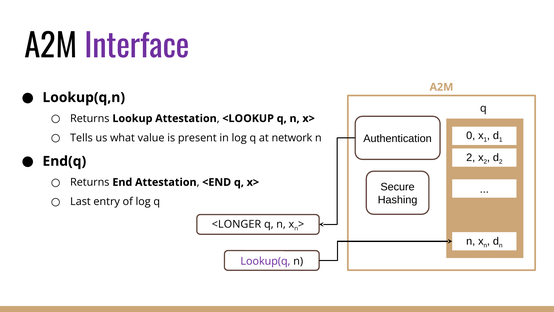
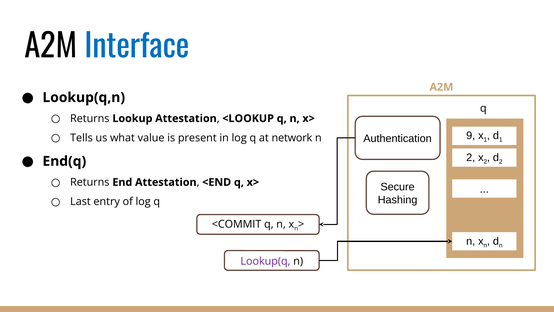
Interface colour: purple -> blue (137, 47)
0: 0 -> 9 (471, 136)
<LONGER: <LONGER -> <COMMIT (237, 224)
